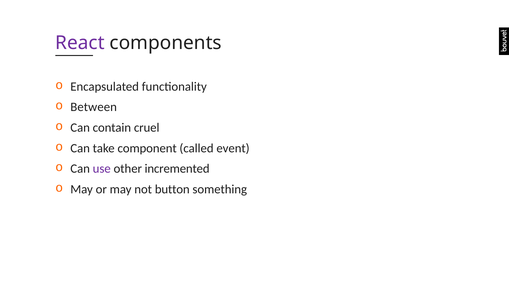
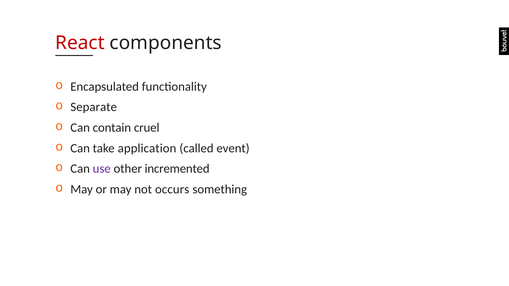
React colour: purple -> red (80, 43)
Between: Between -> Separate (94, 107)
component: component -> application (147, 148)
button: button -> occurs (172, 190)
